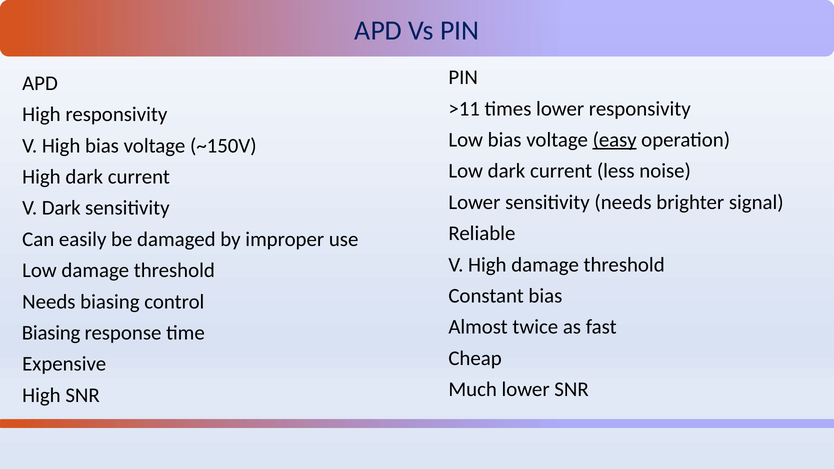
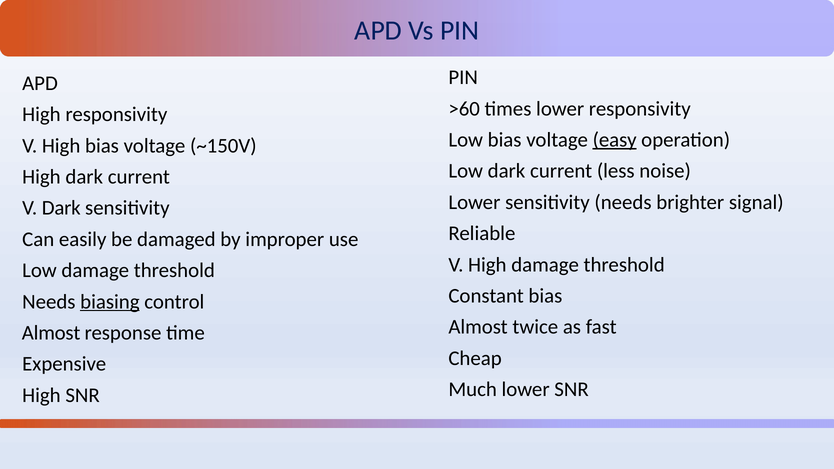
>11: >11 -> >60 (464, 109)
biasing underline: none -> present (110, 302)
Biasing: Biasing -> Almost (51, 333)
